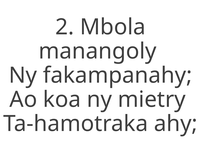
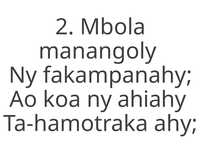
mietry: mietry -> ahiahy (152, 99)
